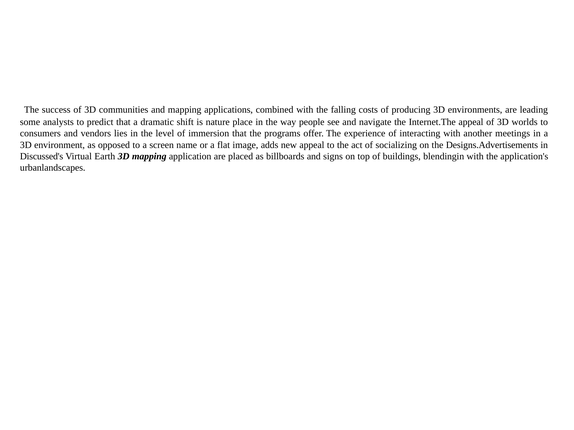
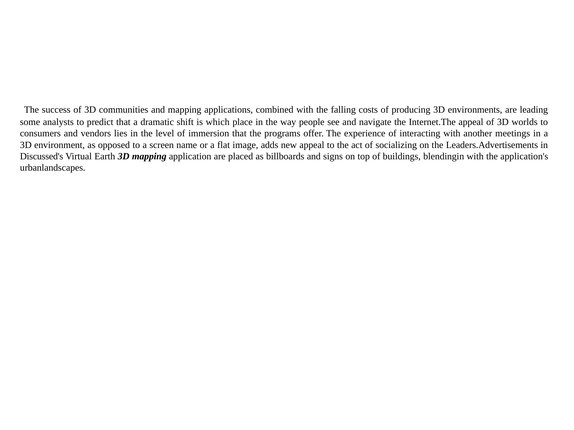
nature: nature -> which (218, 122)
Designs.Advertisements: Designs.Advertisements -> Leaders.Advertisements (492, 145)
